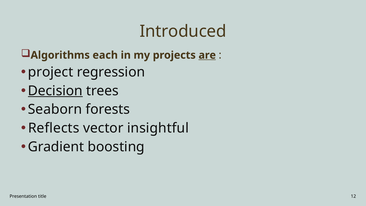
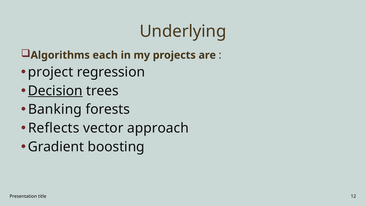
Introduced: Introduced -> Underlying (183, 31)
are underline: present -> none (207, 55)
Seaborn: Seaborn -> Banking (55, 109)
insightful: insightful -> approach (158, 128)
